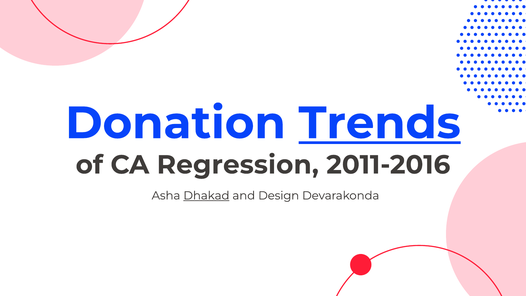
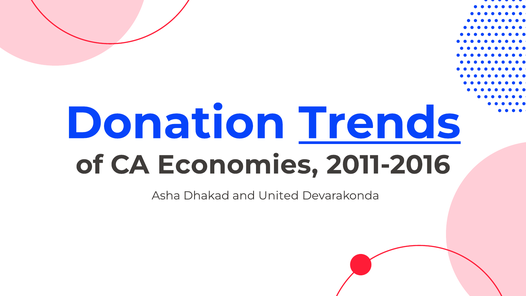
Regression: Regression -> Economies (238, 165)
Dhakad underline: present -> none (206, 196)
Design: Design -> United (279, 196)
